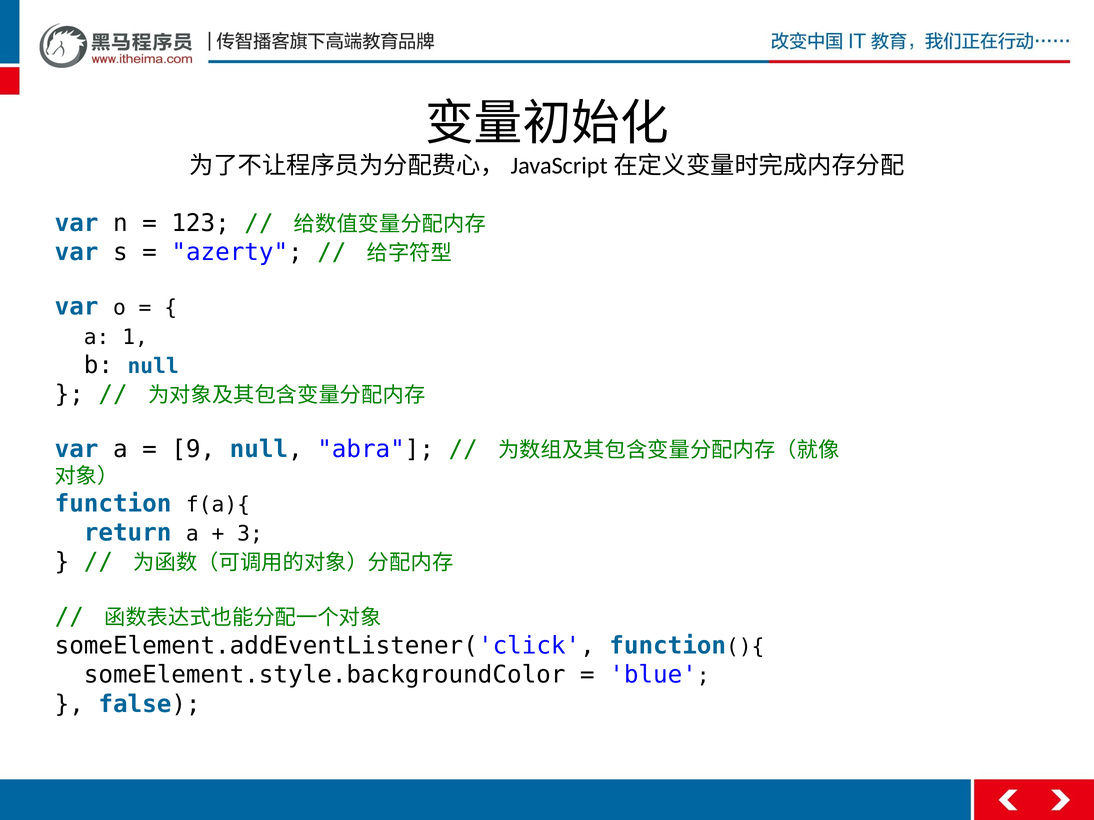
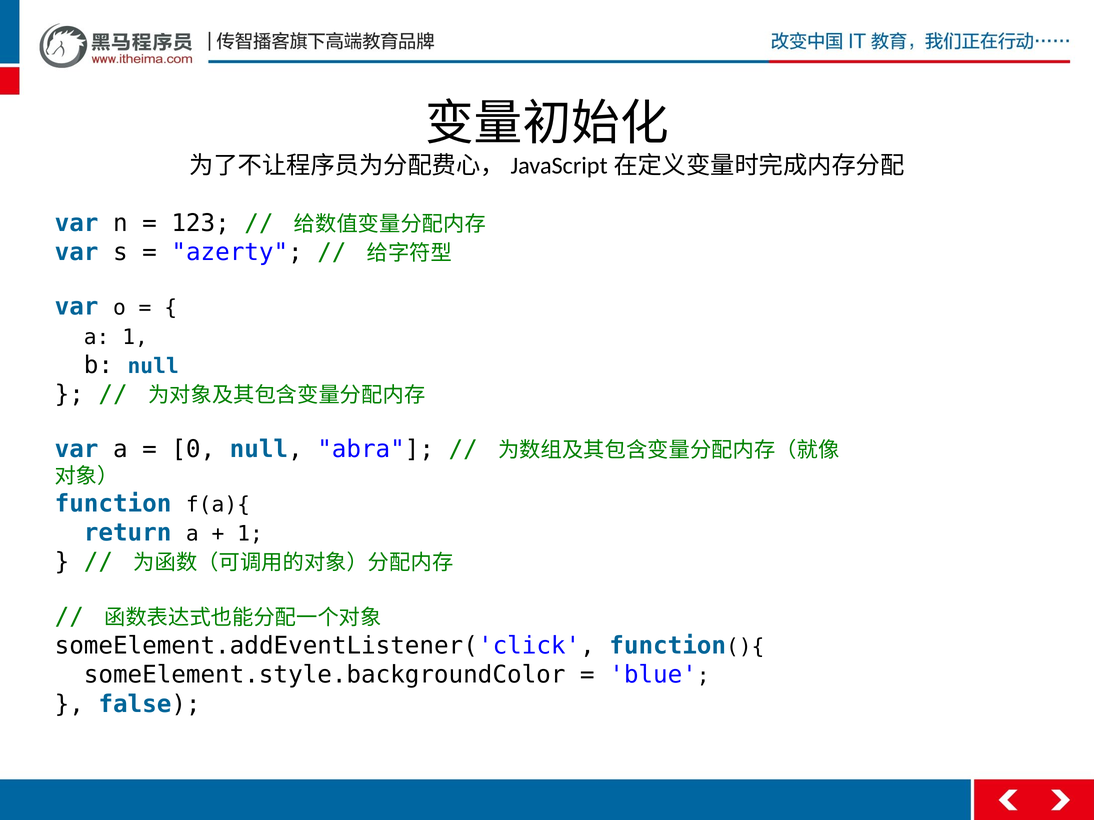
9: 9 -> 0 (193, 449)
3: 3 -> 1 (250, 534)
